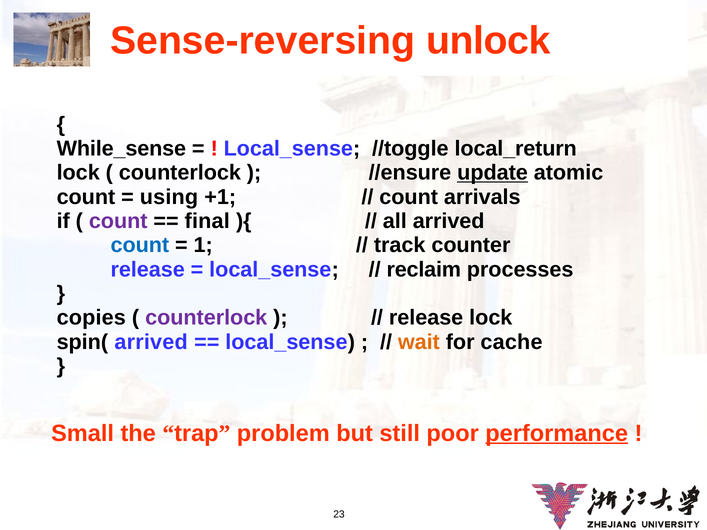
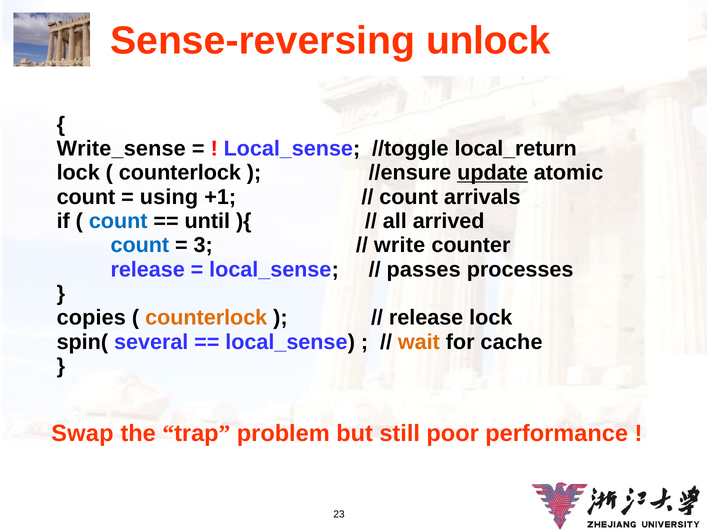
While_sense: While_sense -> Write_sense (121, 149)
count colour: purple -> blue (118, 221)
final: final -> until (207, 221)
1: 1 -> 3 (203, 245)
track: track -> write (400, 245)
reclaim: reclaim -> passes (424, 270)
counterlock colour: purple -> orange (206, 318)
spin( arrived: arrived -> several (151, 342)
Small: Small -> Swap (82, 434)
performance underline: present -> none (557, 434)
